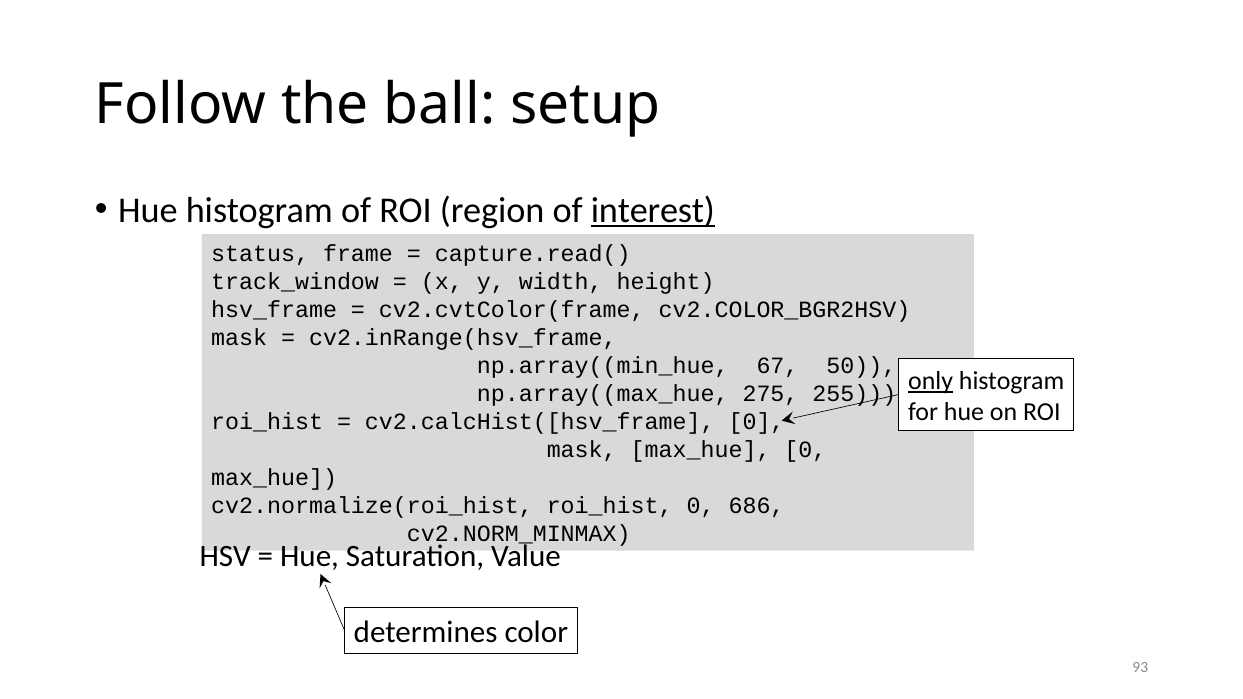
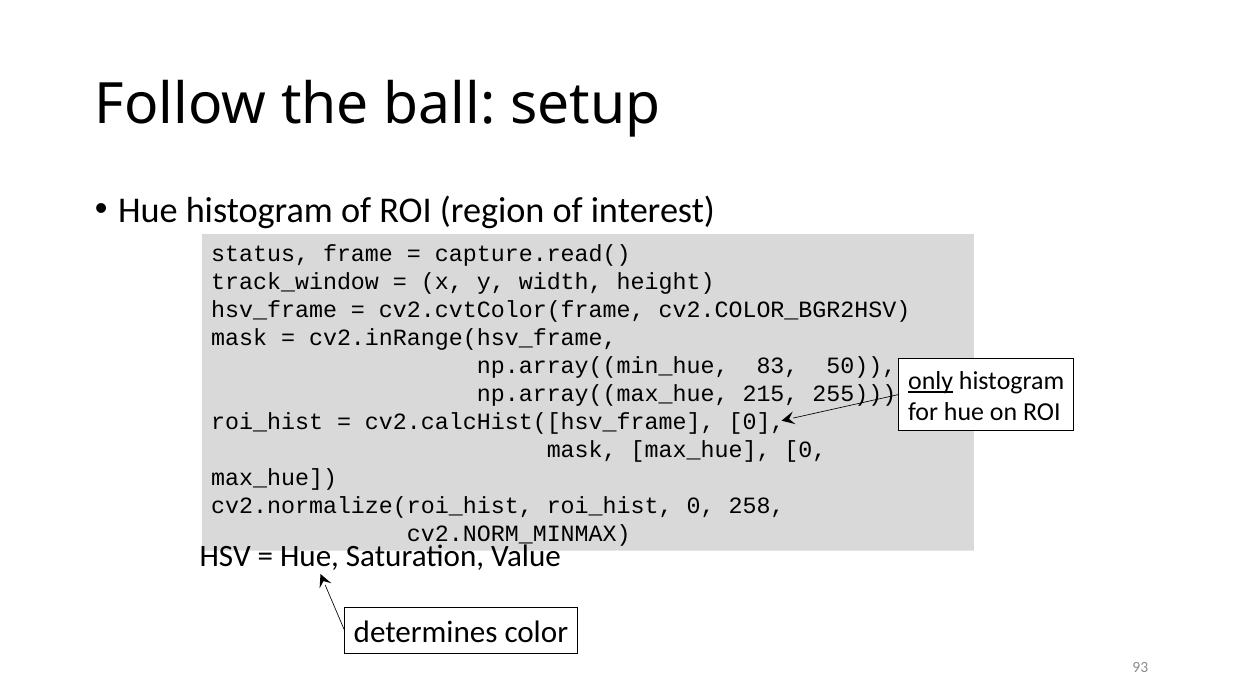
interest underline: present -> none (653, 210)
67: 67 -> 83 (777, 366)
275: 275 -> 215 (770, 394)
686: 686 -> 258 (757, 506)
